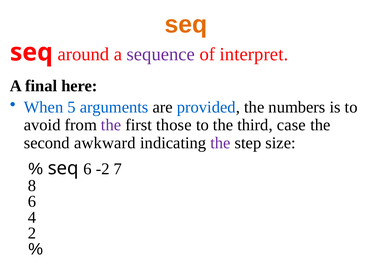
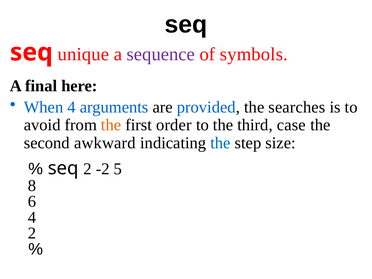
seq colour: orange -> black (186, 24)
around: around -> unique (83, 54)
interpret: interpret -> symbols (254, 54)
When 5: 5 -> 4 (72, 107)
numbers: numbers -> searches (297, 107)
the colour: purple -> orange (111, 125)
those: those -> order (174, 125)
the colour: purple -> blue (220, 143)
seq 6: 6 -> 2 (88, 169)
7: 7 -> 5 (118, 169)
